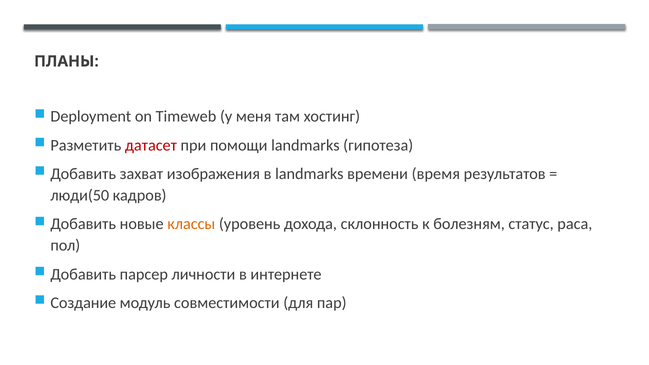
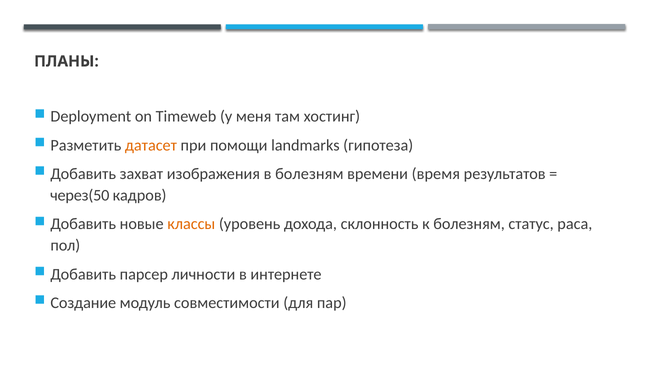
датасет colour: red -> orange (151, 145)
в landmarks: landmarks -> болезням (309, 174)
люди(50: люди(50 -> через(50 (80, 195)
